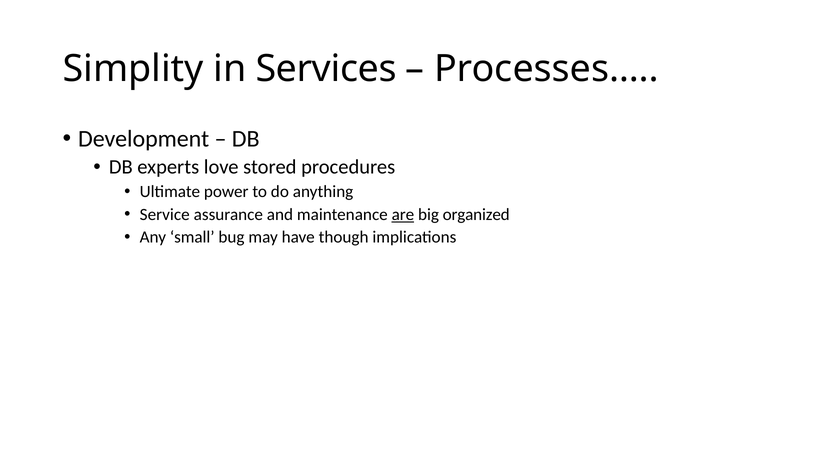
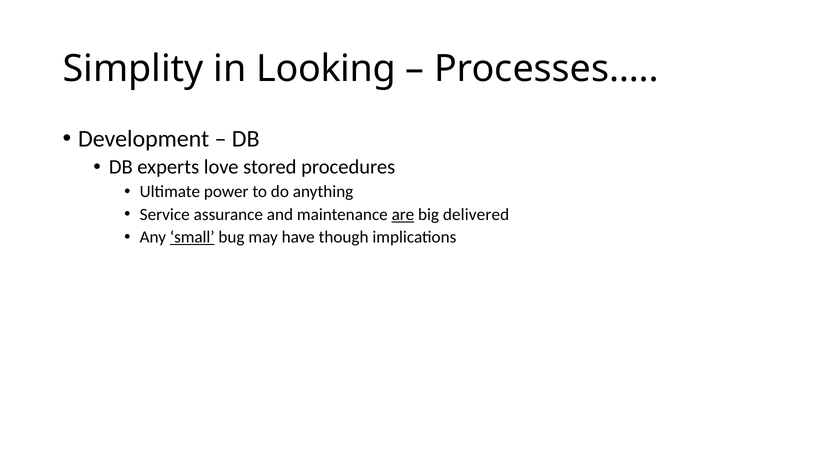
Services: Services -> Looking (326, 69)
organized: organized -> delivered (476, 215)
small underline: none -> present (192, 237)
